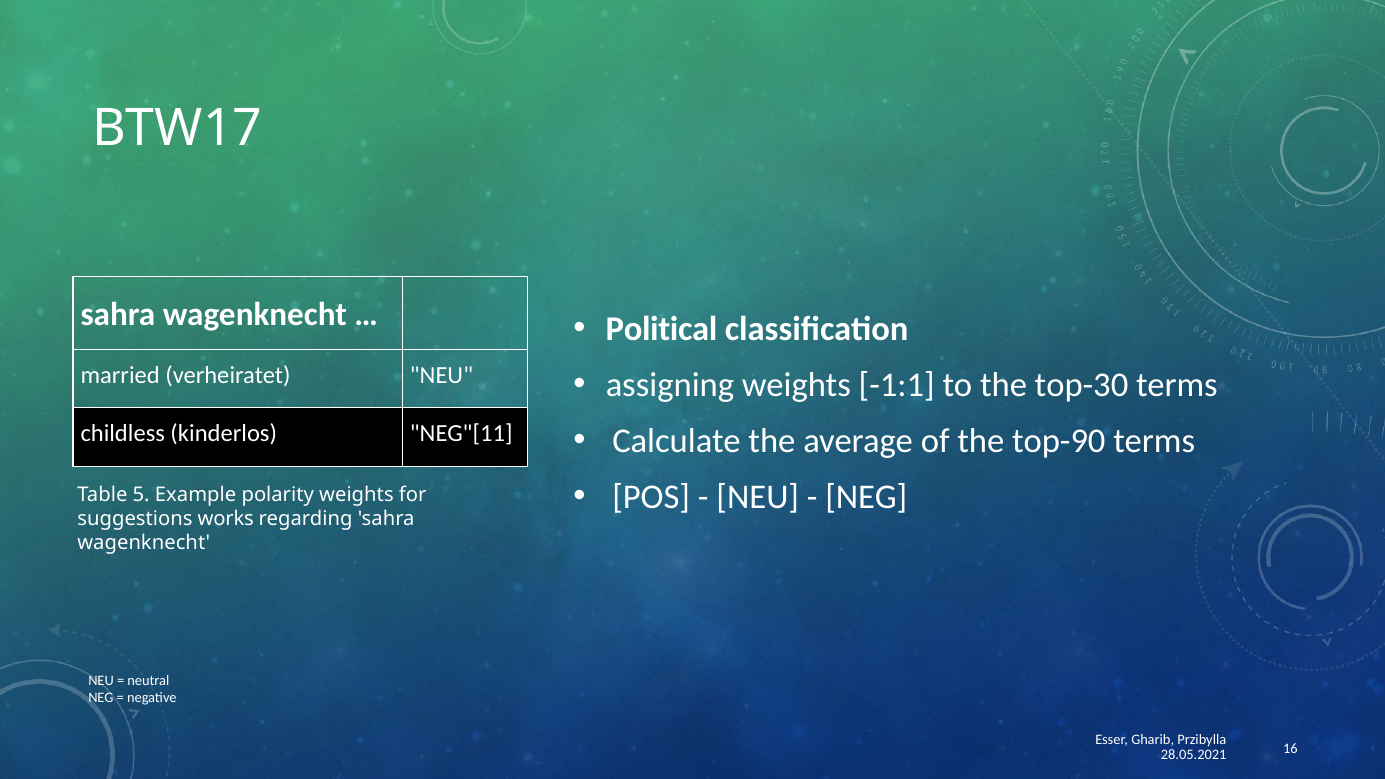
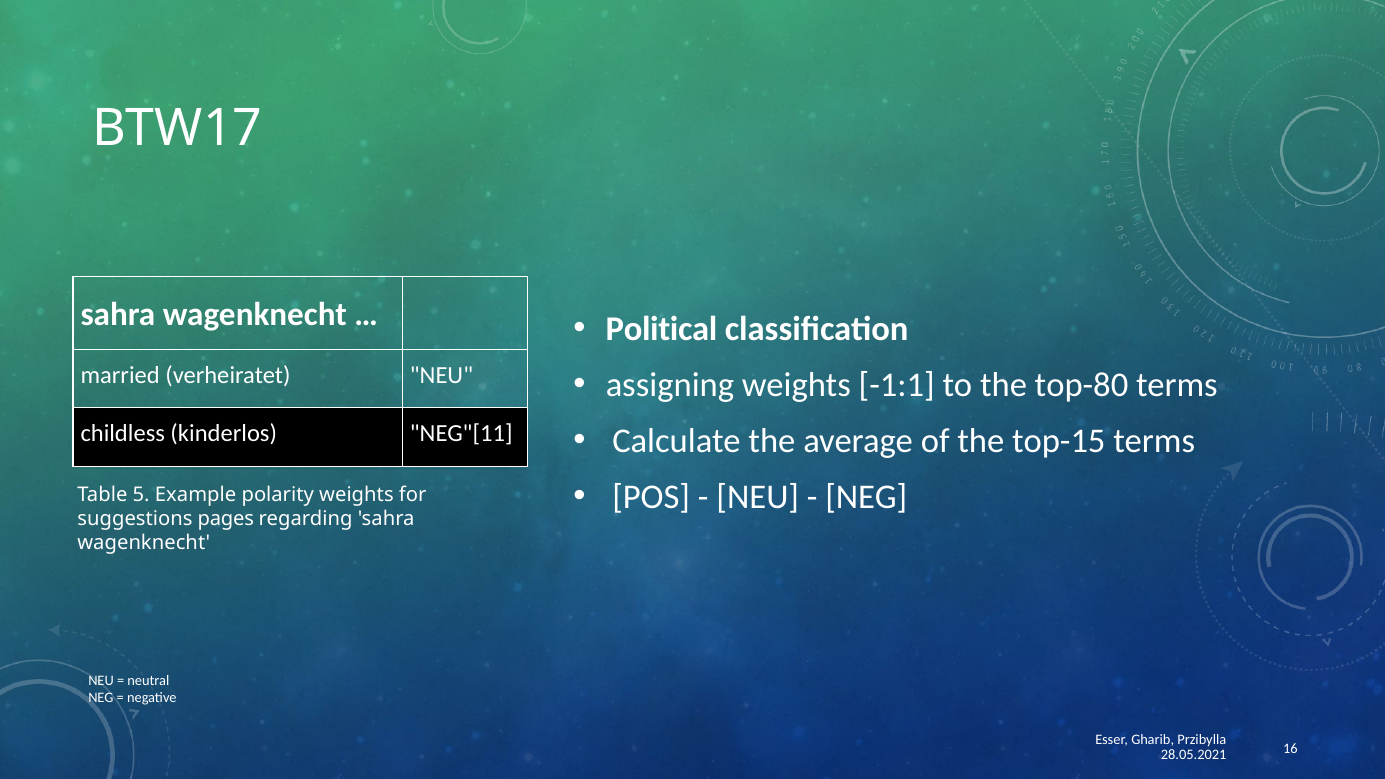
top-30: top-30 -> top-80 (1082, 385)
top-90: top-90 -> top-15 (1059, 441)
works: works -> pages (226, 519)
